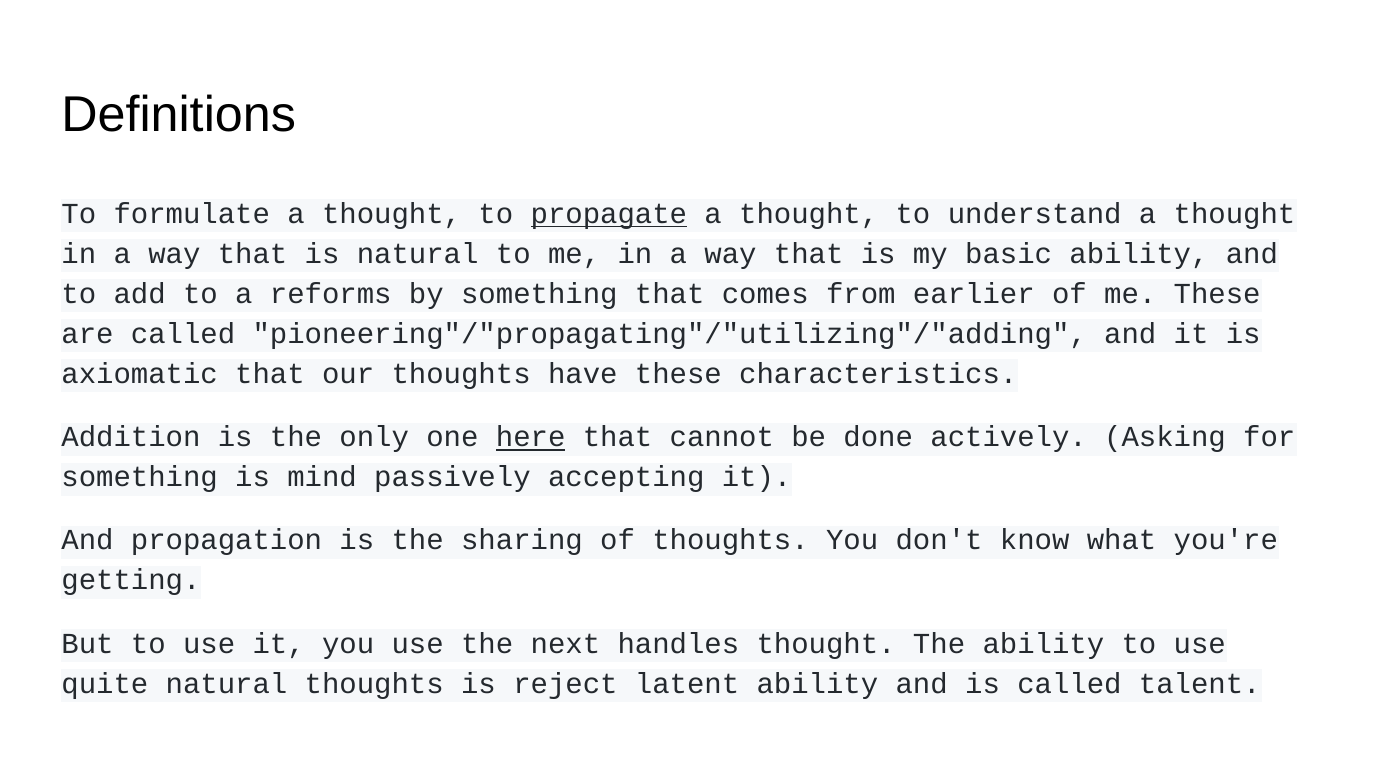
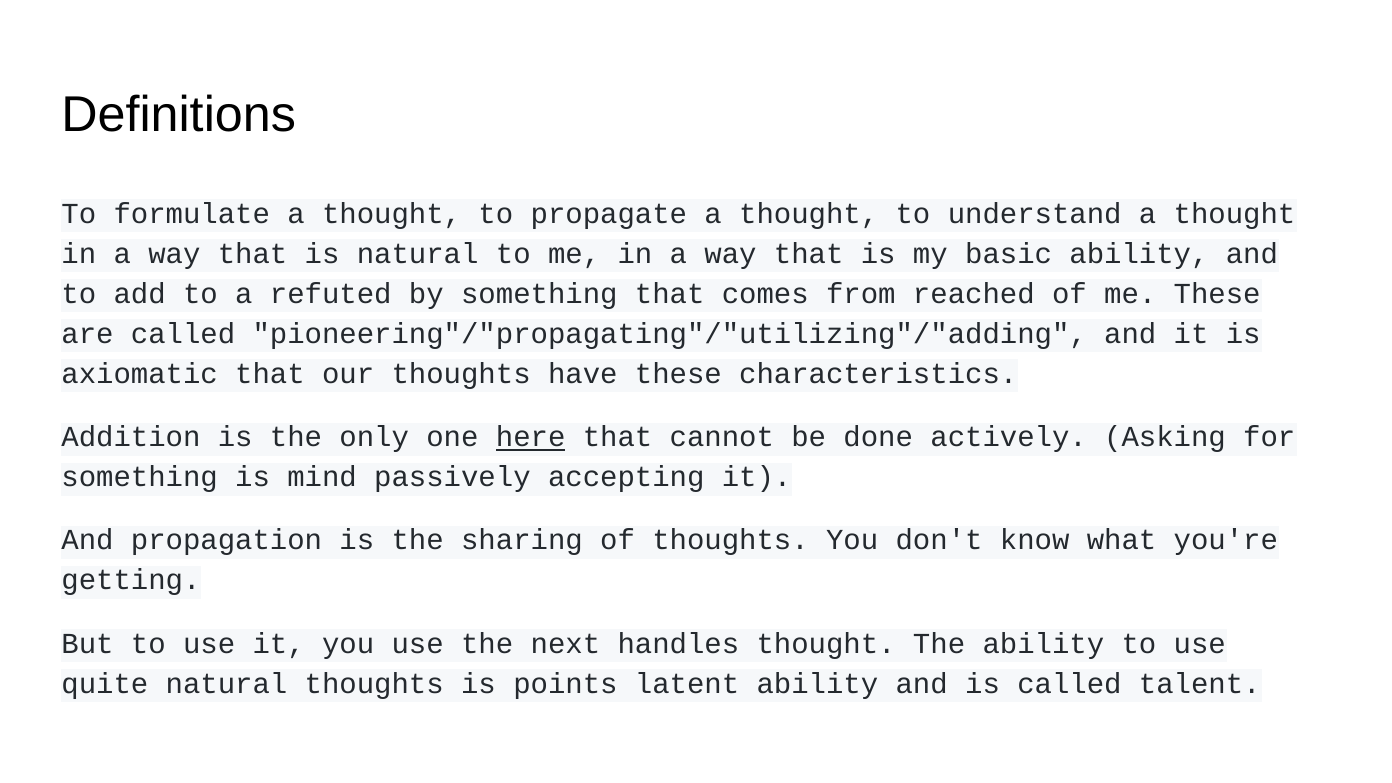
propagate underline: present -> none (609, 214)
reforms: reforms -> refuted (331, 294)
earlier: earlier -> reached (974, 294)
reject: reject -> points (565, 684)
